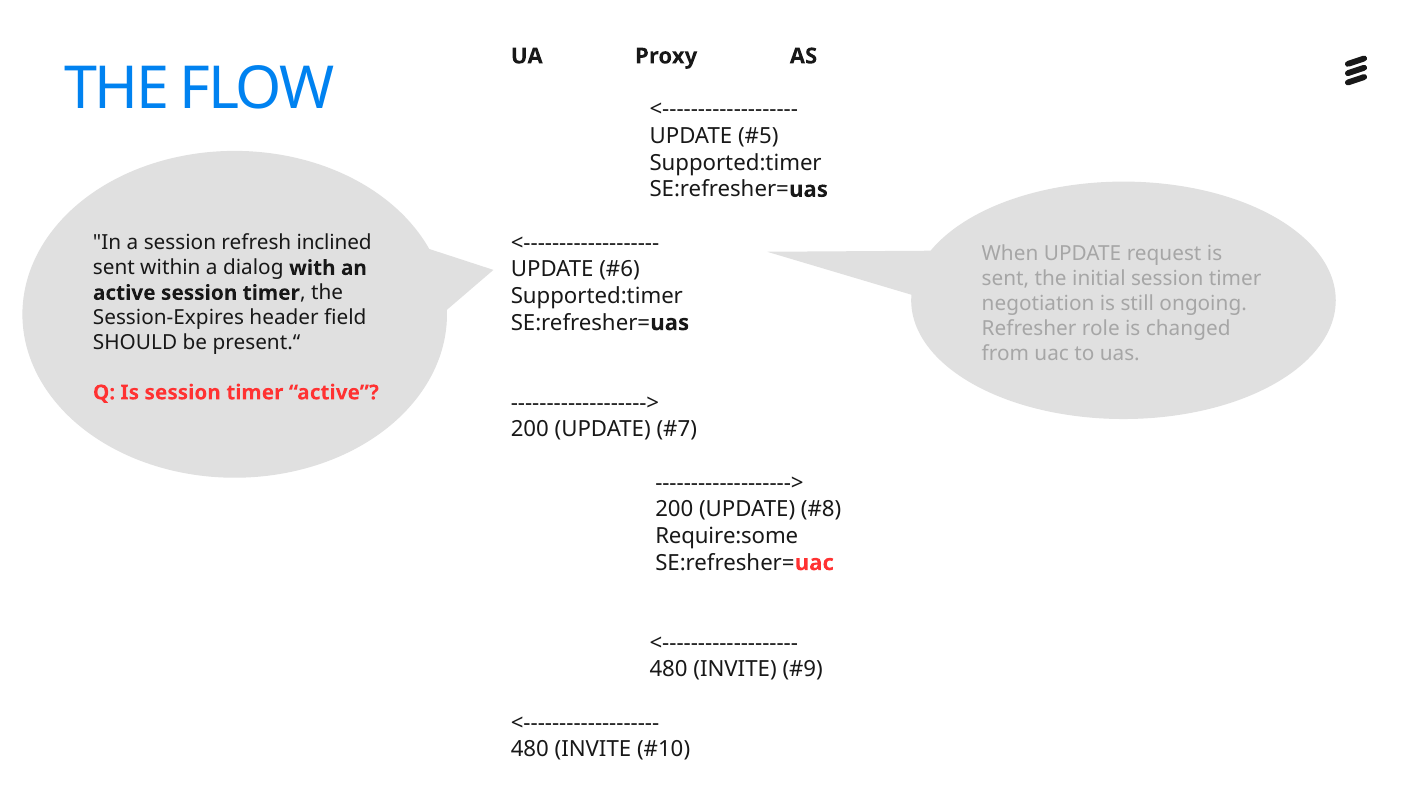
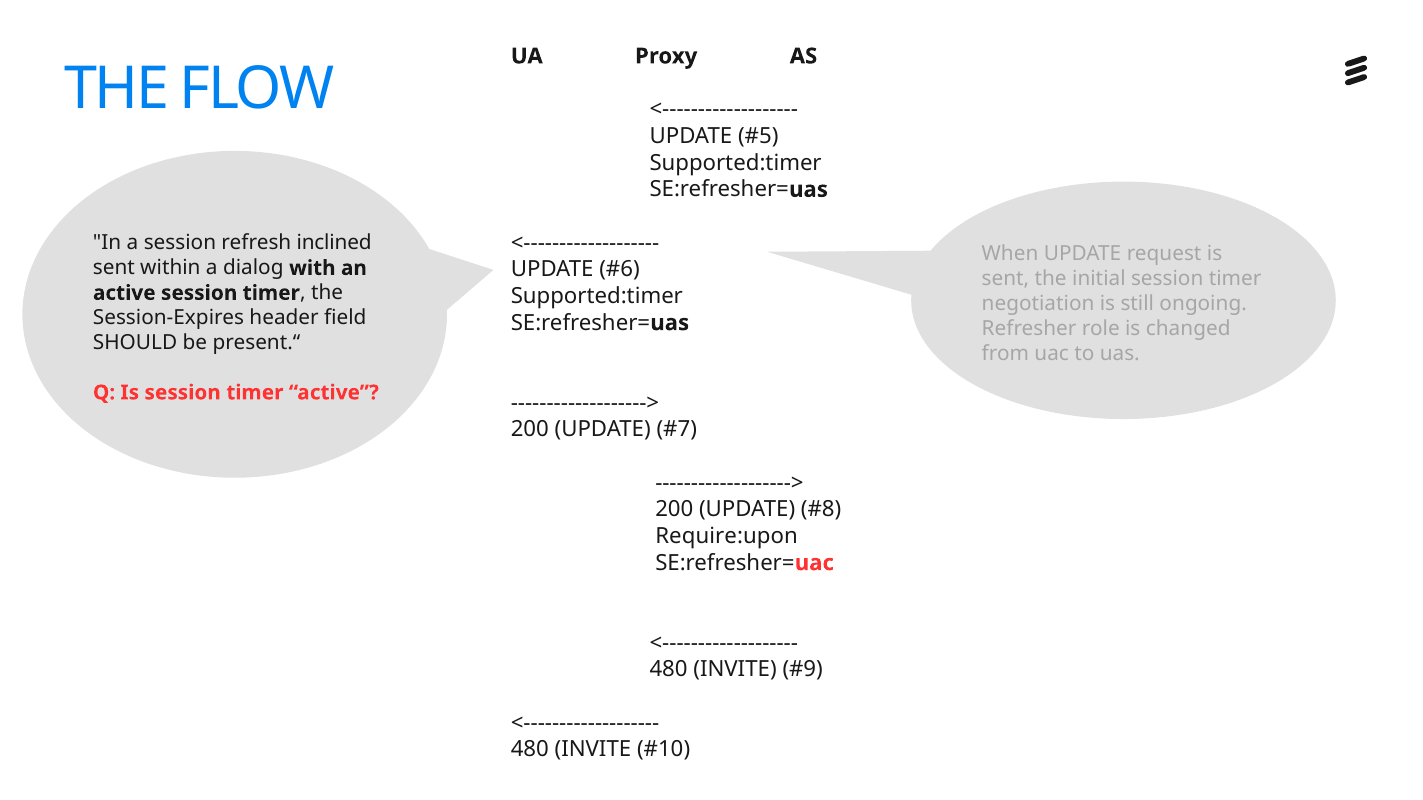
Require:some: Require:some -> Require:upon (727, 536)
